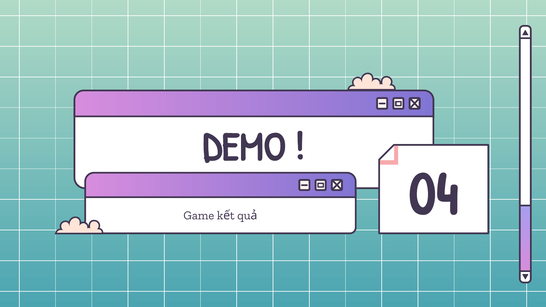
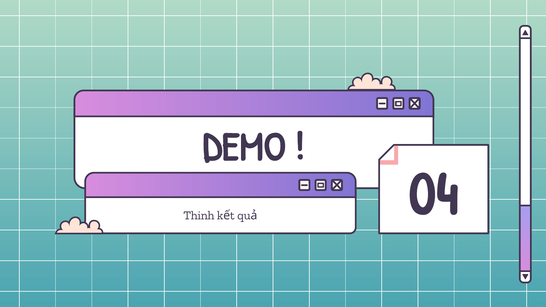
Game: Game -> Thịnh (199, 215)
